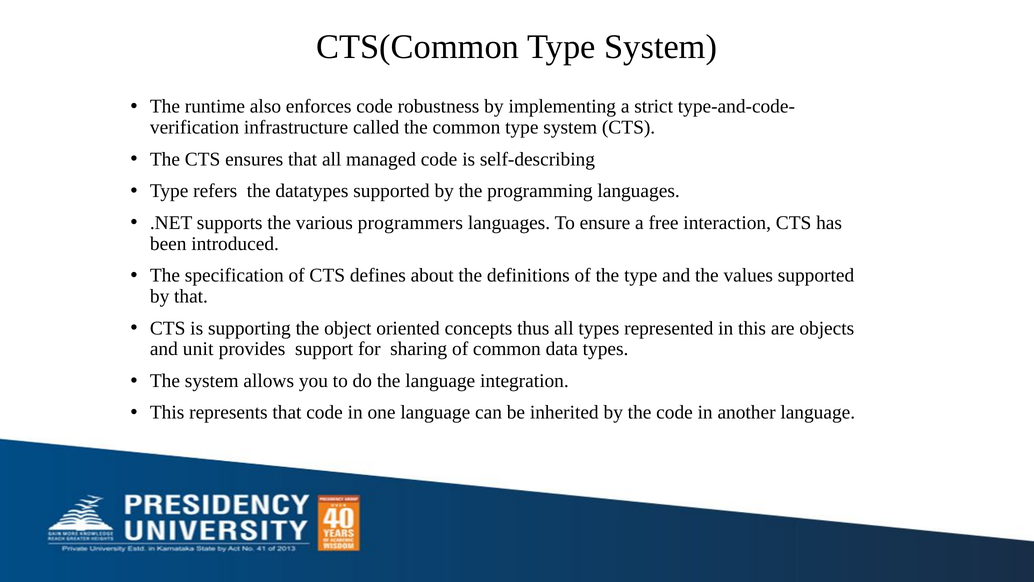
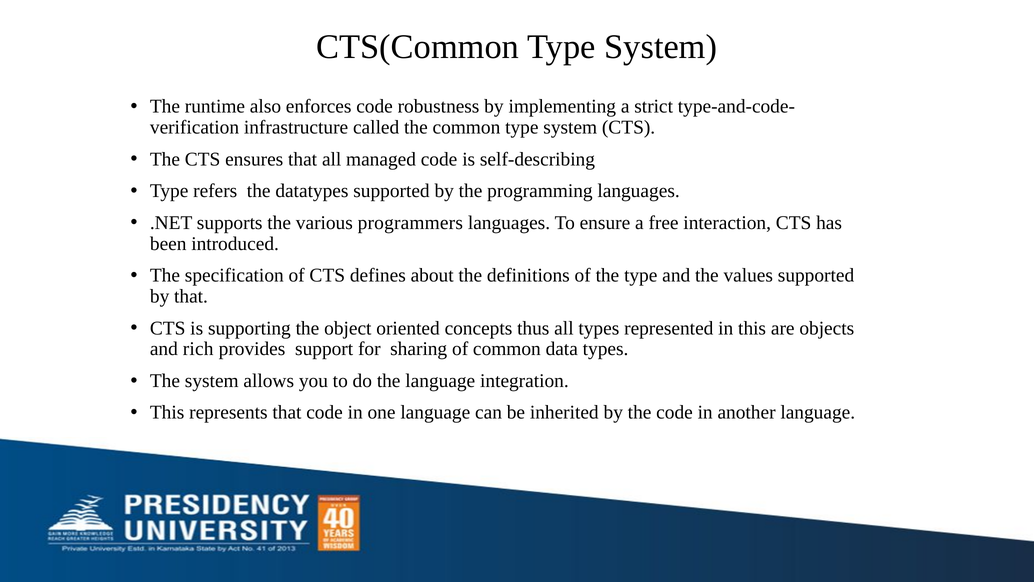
unit: unit -> rich (198, 349)
